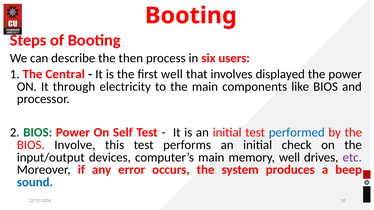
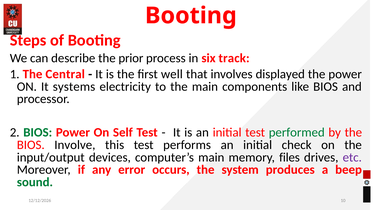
then: then -> prior (131, 58)
users: users -> track (234, 58)
through: through -> systems (74, 87)
performed colour: blue -> green (297, 133)
memory well: well -> files (289, 158)
sound colour: blue -> green (35, 183)
